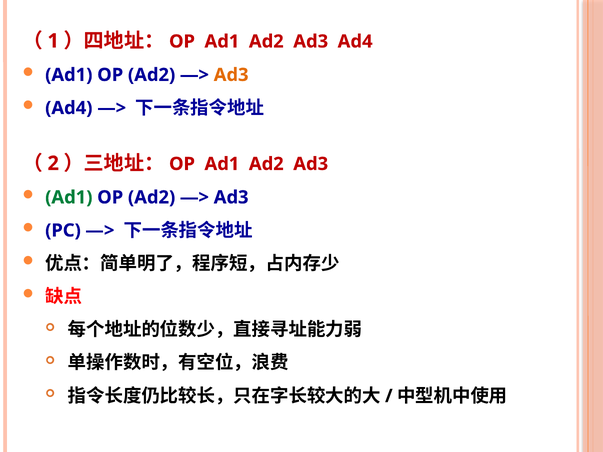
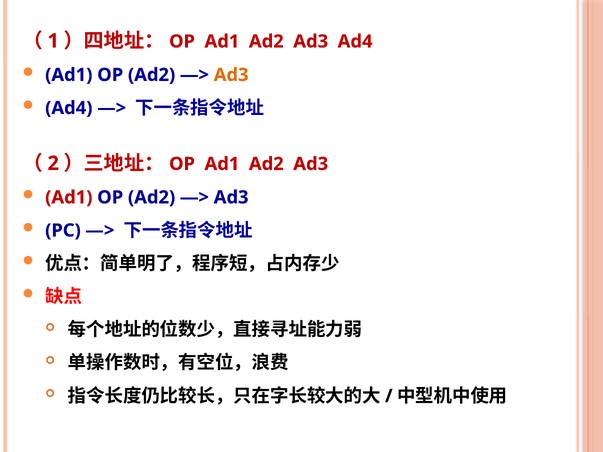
Ad1 colour: green -> red (69, 197)
